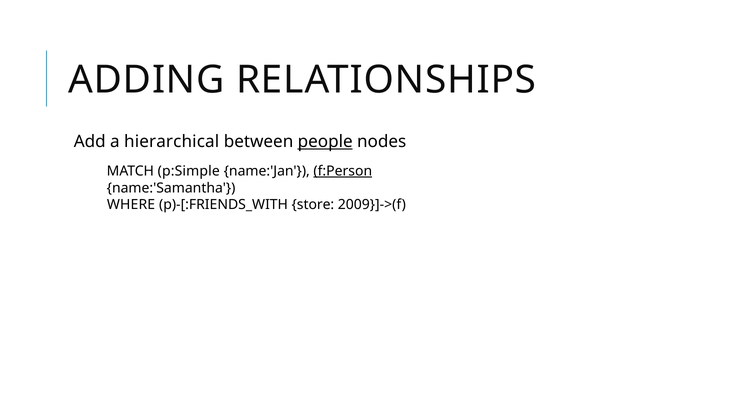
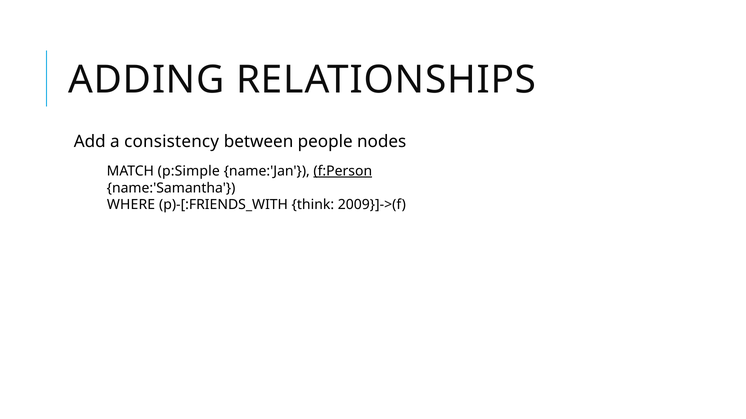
hierarchical: hierarchical -> consistency (172, 142)
people underline: present -> none (325, 142)
store: store -> think (313, 205)
